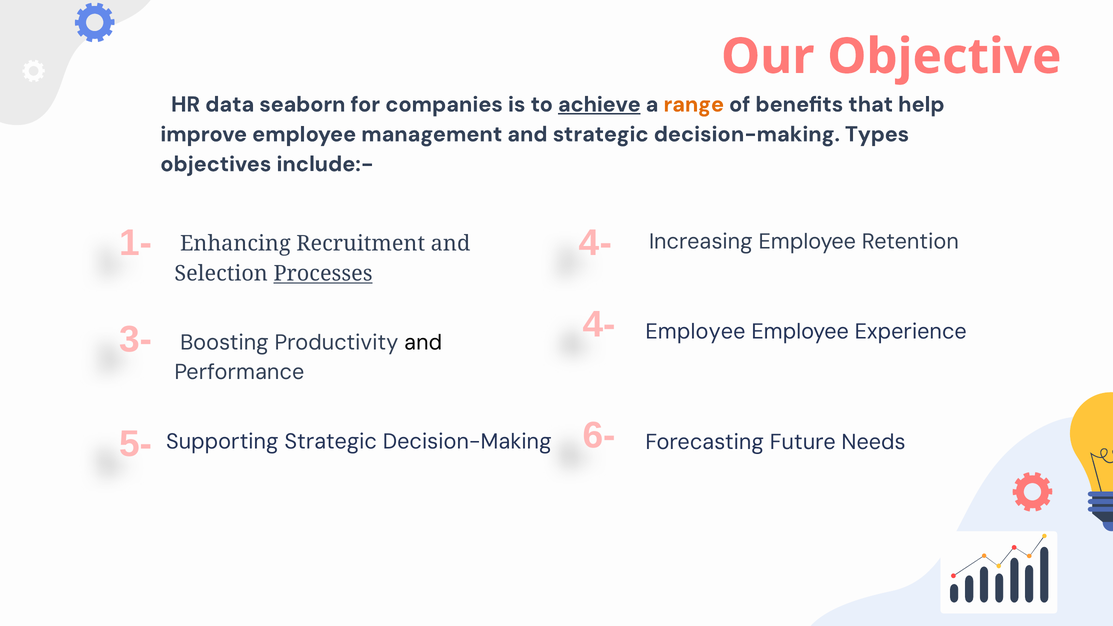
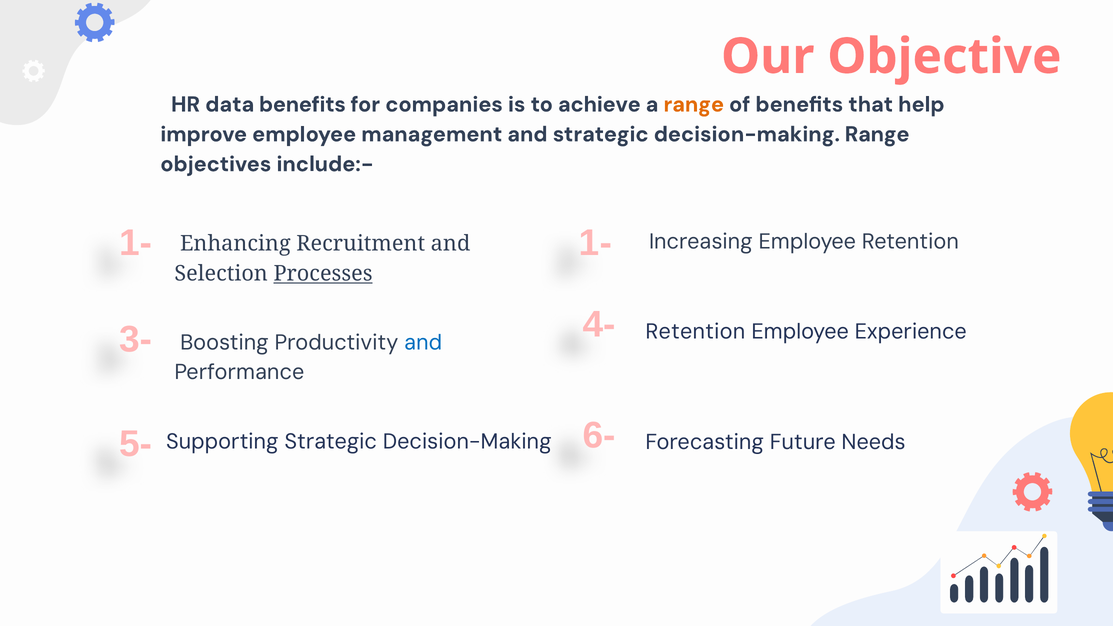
data seaborn: seaborn -> benefits (302, 104)
achieve underline: present -> none (599, 104)
decision-making Types: Types -> Range (877, 134)
1- 4-: 4- -> 1- (595, 243)
Employee: Employee -> Retention (695, 332)
and colour: black -> blue (423, 343)
